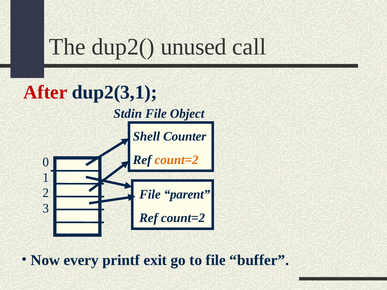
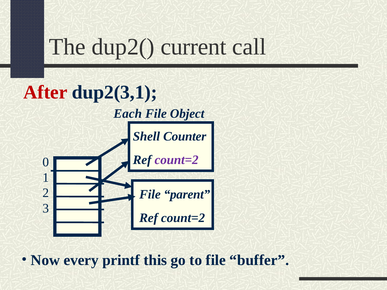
unused: unused -> current (193, 47)
Stdin: Stdin -> Each (128, 114)
count=2 colour: orange -> purple (177, 160)
exit: exit -> this (155, 260)
